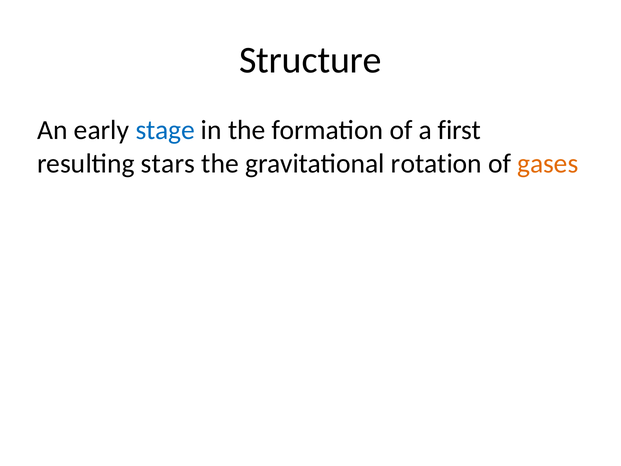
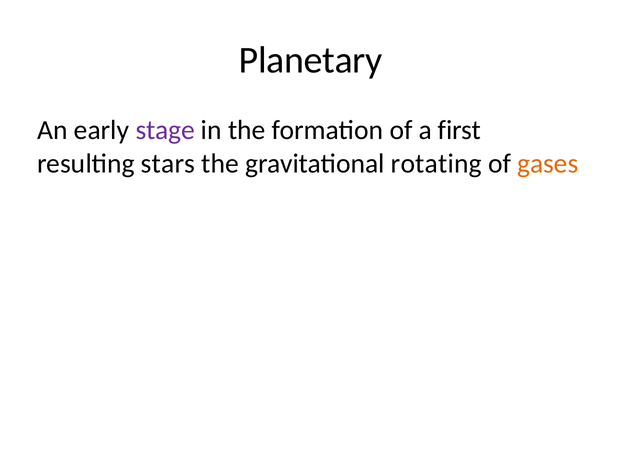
Structure: Structure -> Planetary (311, 60)
stage colour: blue -> purple (165, 130)
rotation: rotation -> rotating (436, 163)
